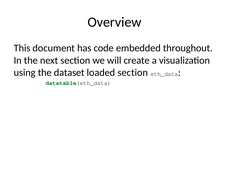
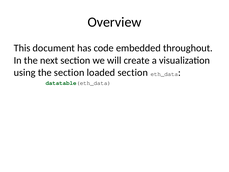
the dataset: dataset -> section (69, 72)
